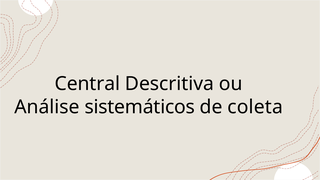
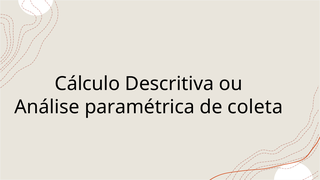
Central: Central -> Cálculo (87, 84)
sistemáticos: sistemáticos -> paramétrica (140, 107)
